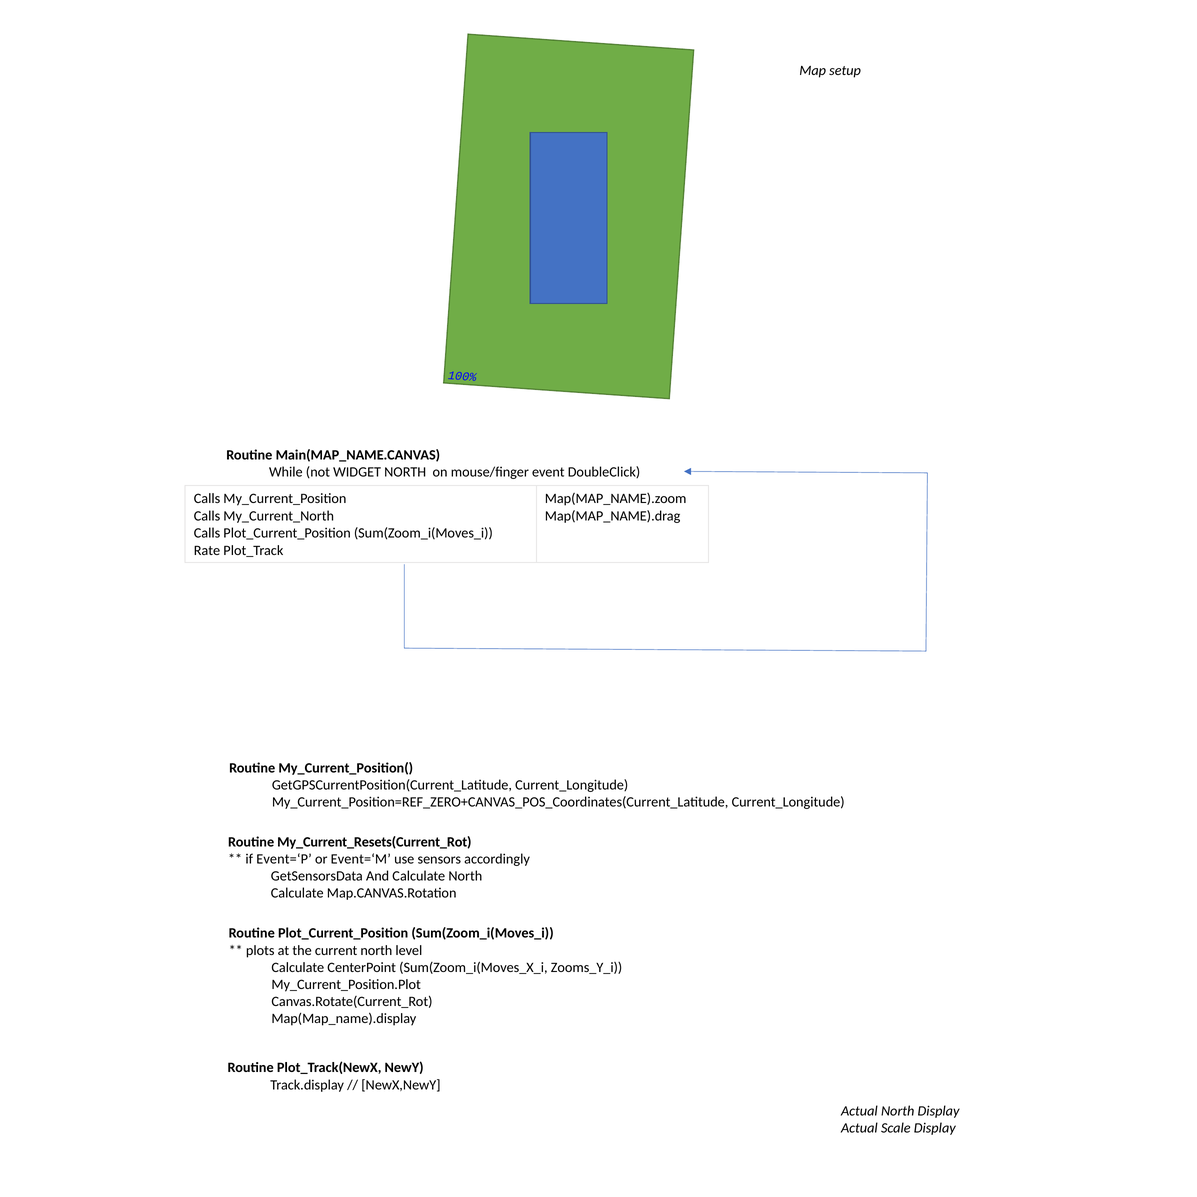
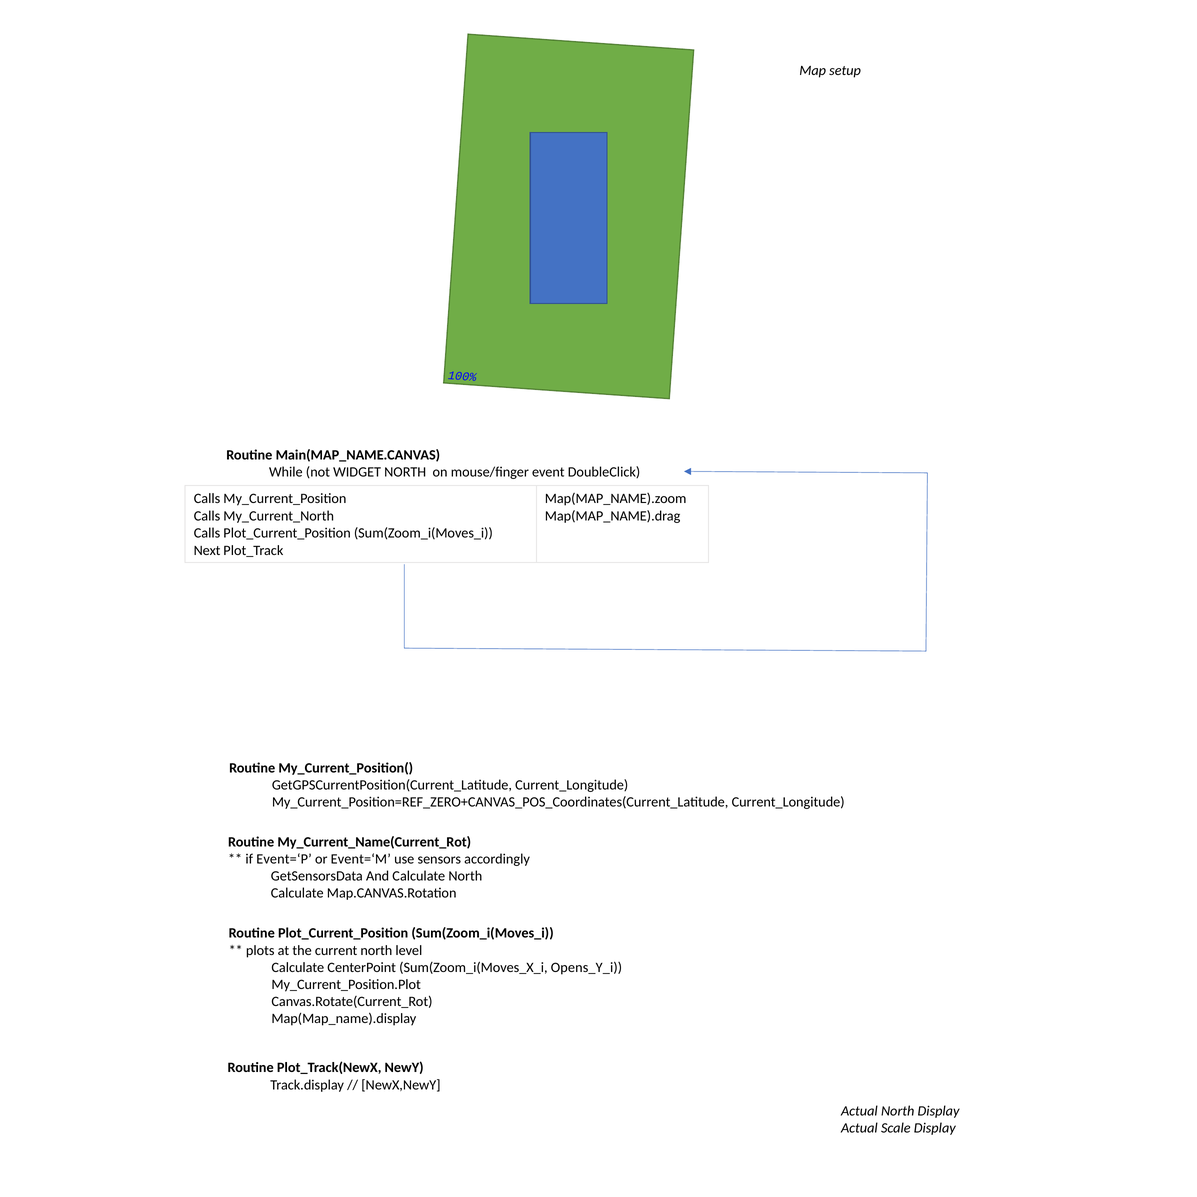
Rate: Rate -> Next (207, 551)
My_Current_Resets(Current_Rot: My_Current_Resets(Current_Rot -> My_Current_Name(Current_Rot (374, 842)
Zooms_Y_i: Zooms_Y_i -> Opens_Y_i (586, 967)
